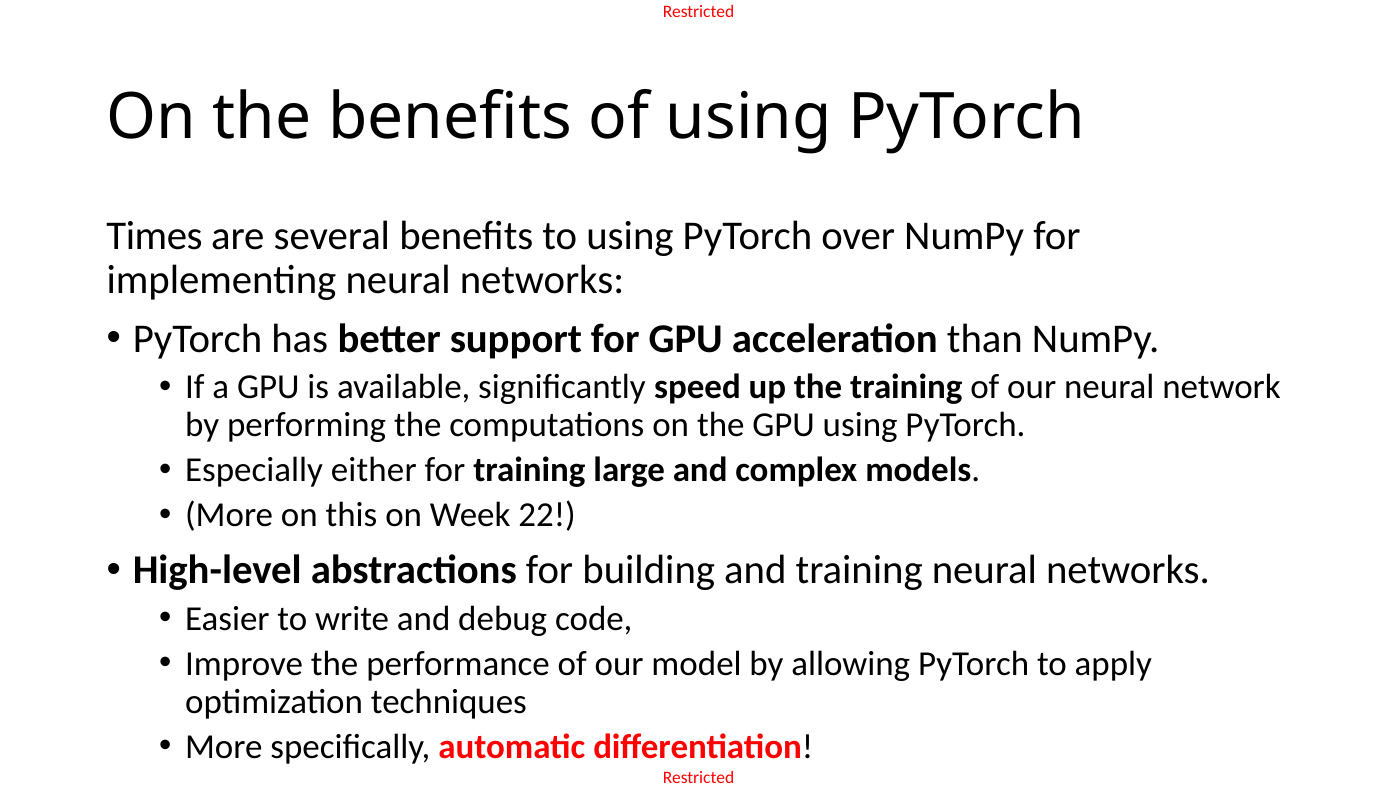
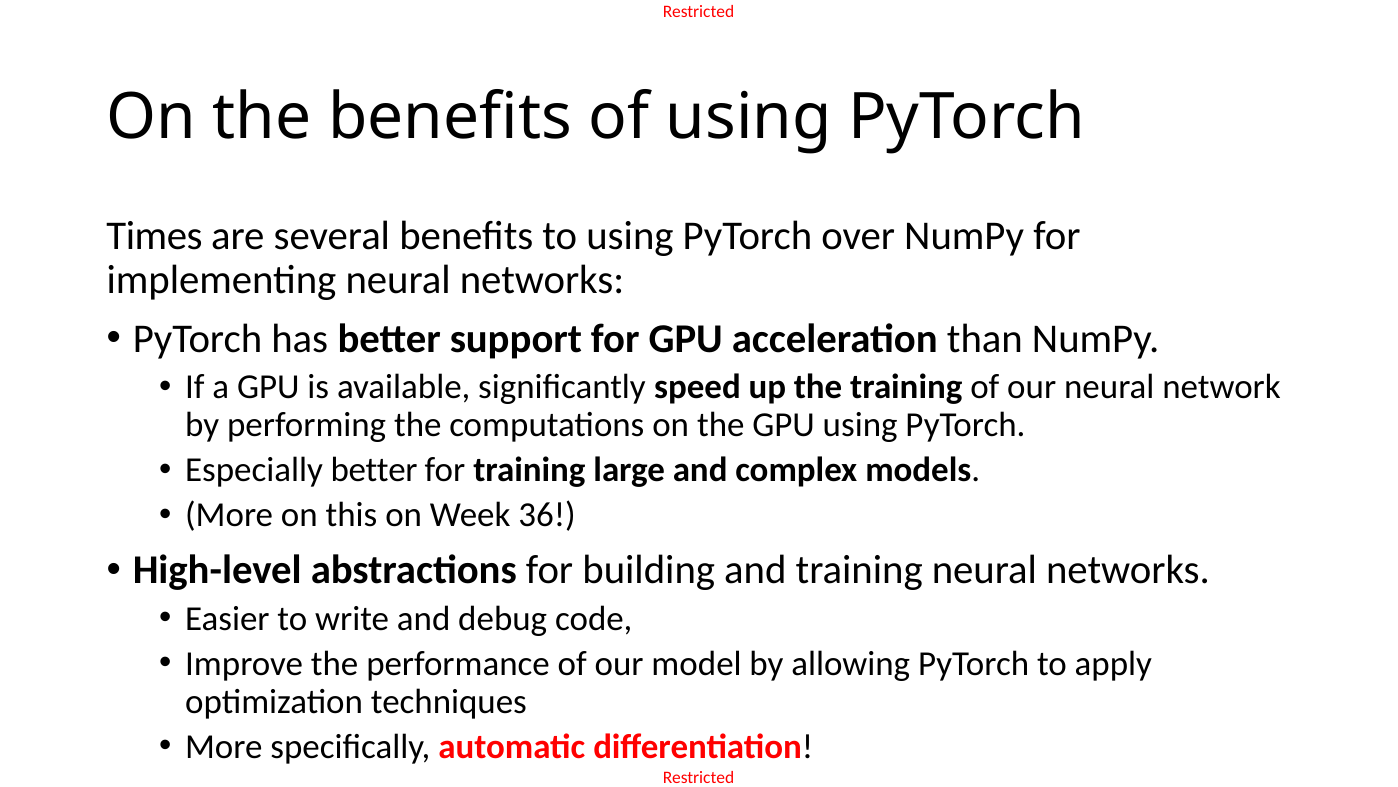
Especially either: either -> better (374, 470)
22: 22 -> 36 (547, 515)
